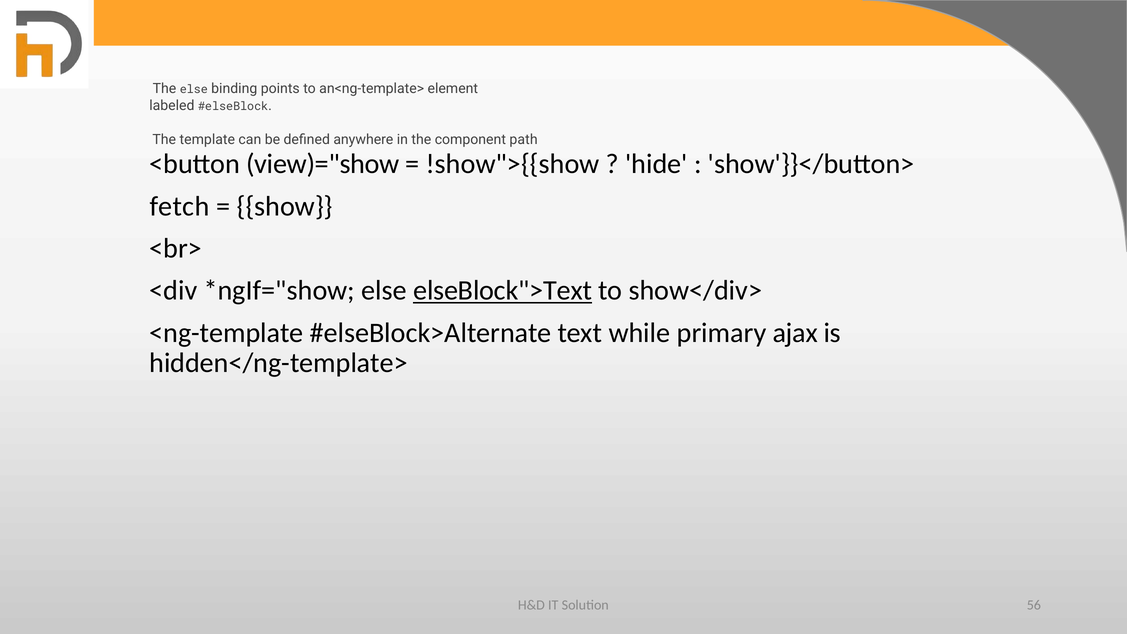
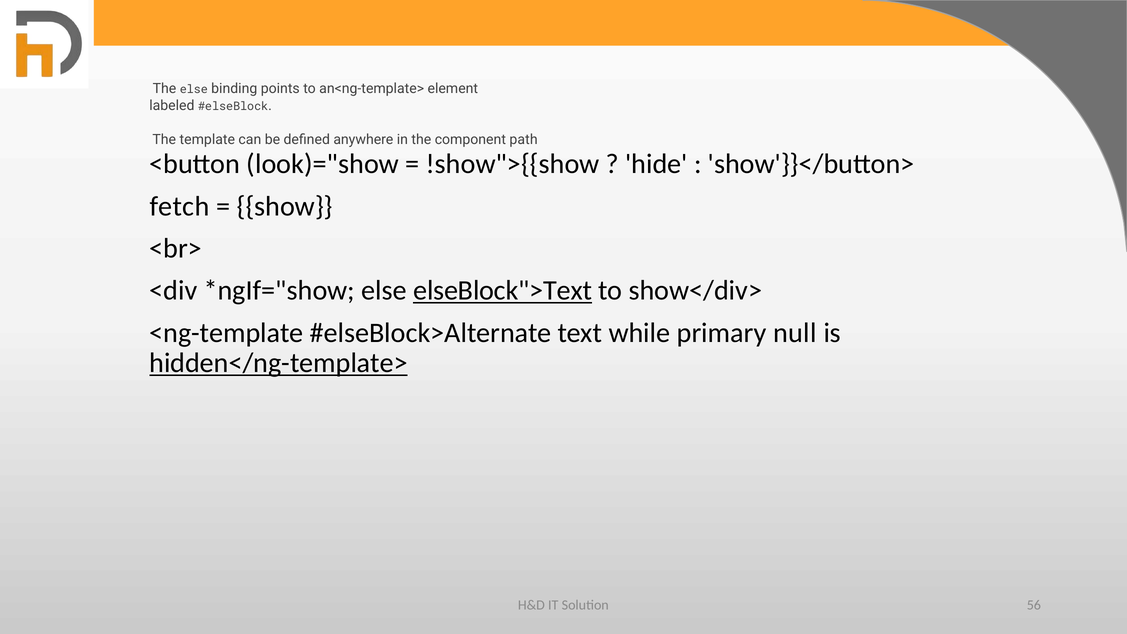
view)="show: view)="show -> look)="show (323, 164)
ajax: ajax -> null (795, 333)
hidden</ng-template> underline: none -> present (279, 363)
